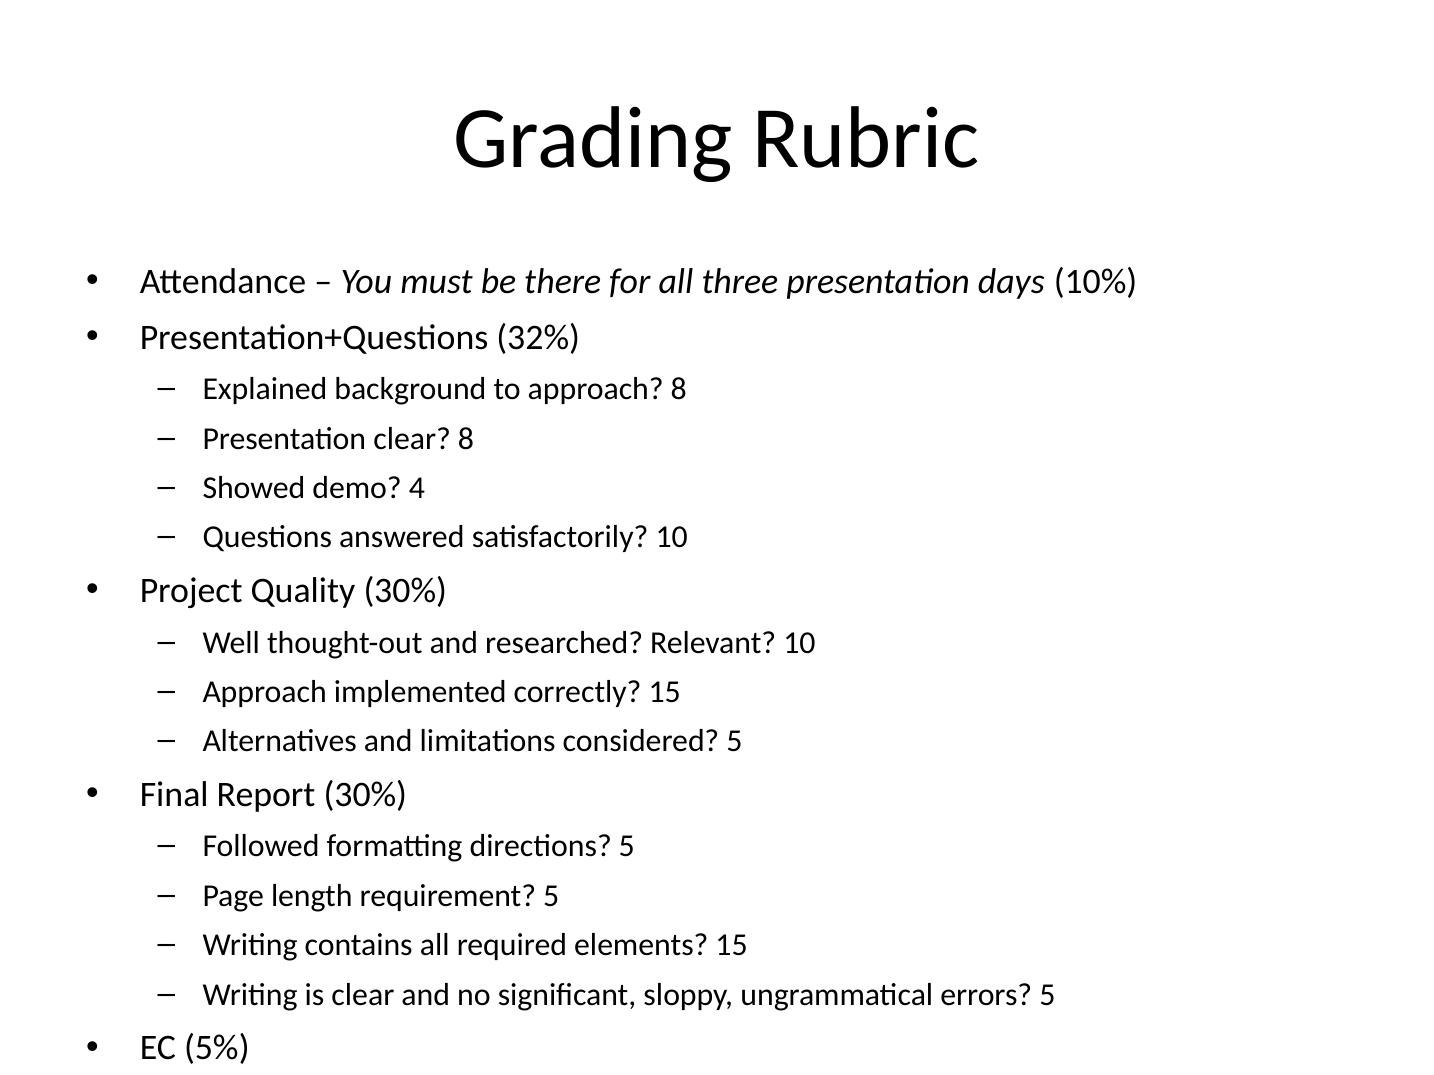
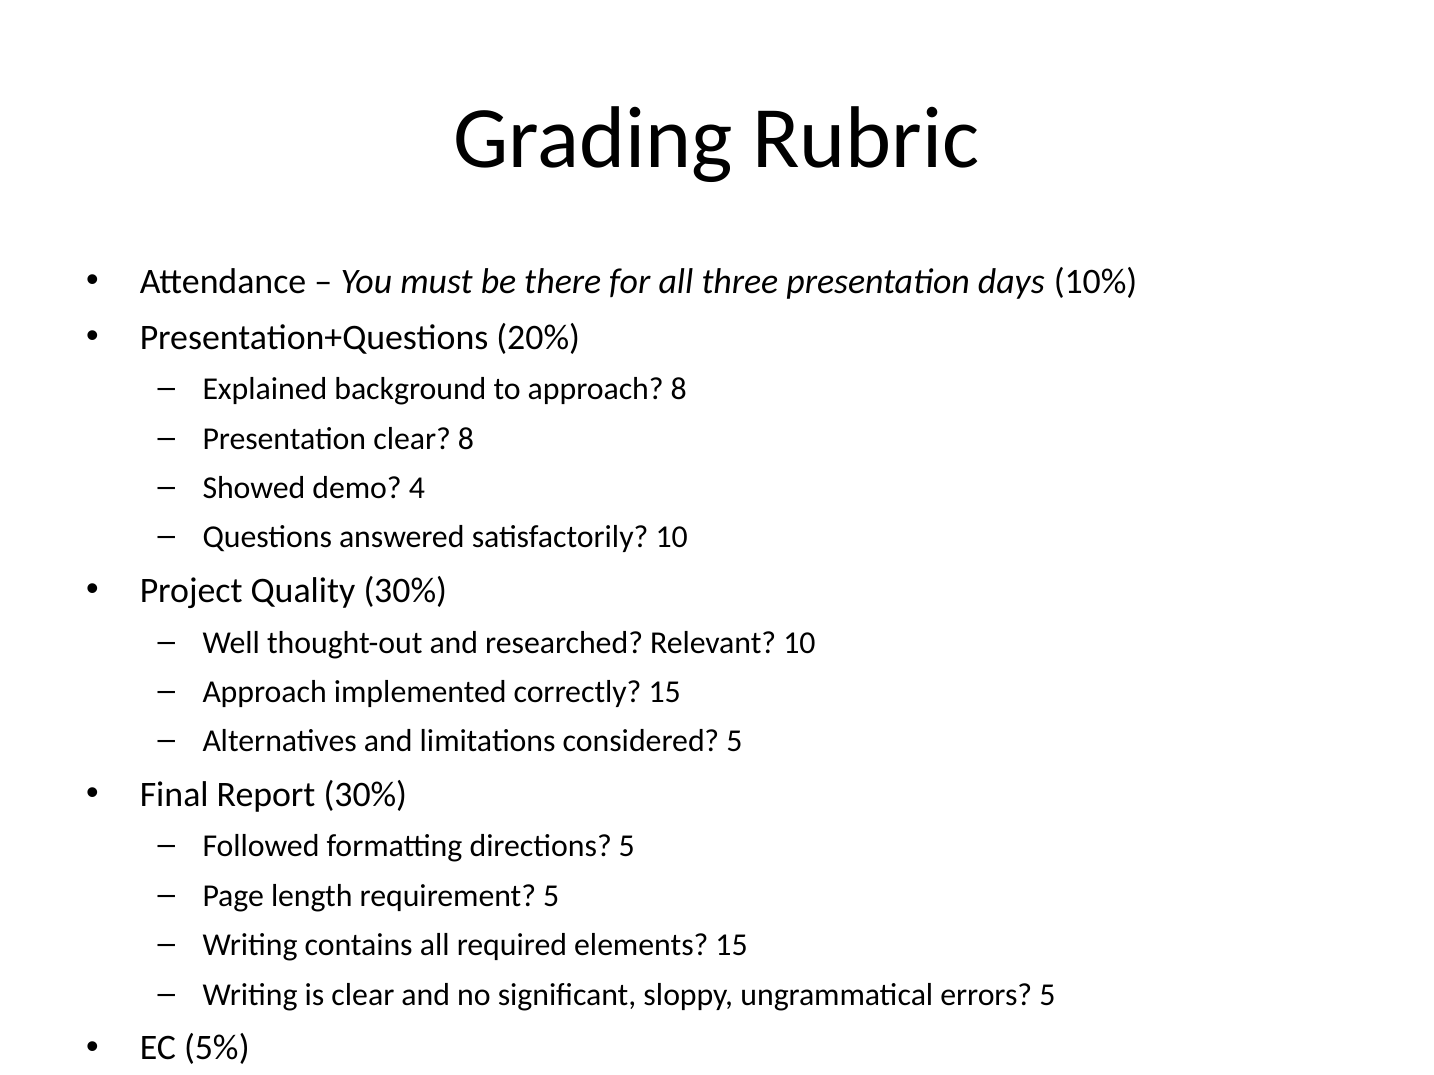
32%: 32% -> 20% (538, 338)
